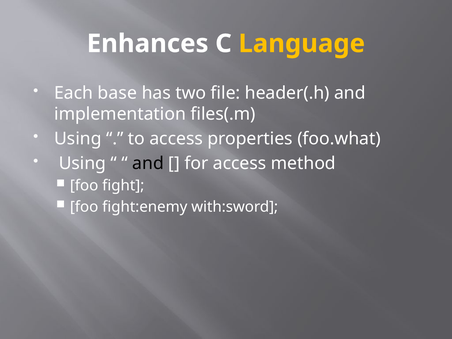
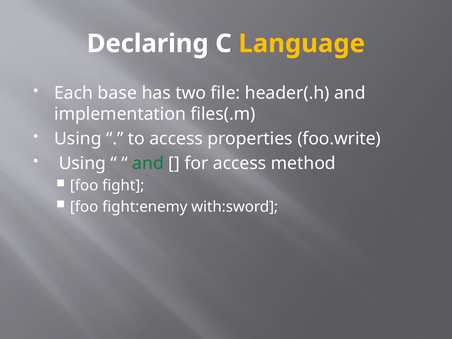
Enhances: Enhances -> Declaring (148, 44)
foo.what: foo.what -> foo.write (339, 139)
and colour: black -> green (148, 163)
